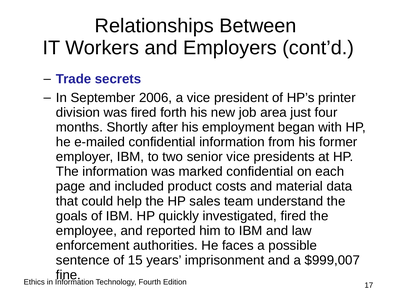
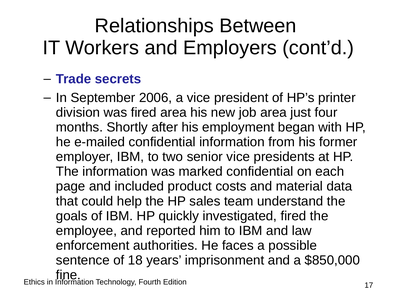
fired forth: forth -> area (174, 112)
15: 15 -> 18 (135, 260)
$999,007: $999,007 -> $850,000 (332, 260)
